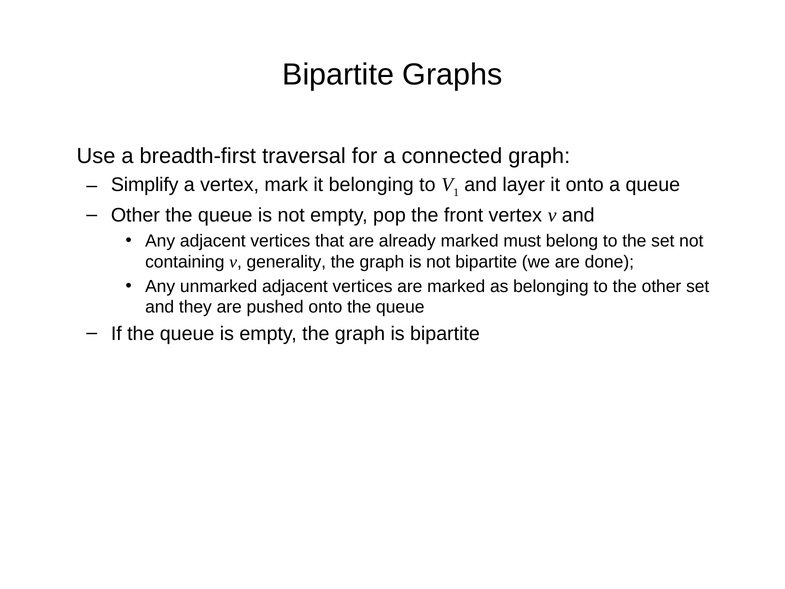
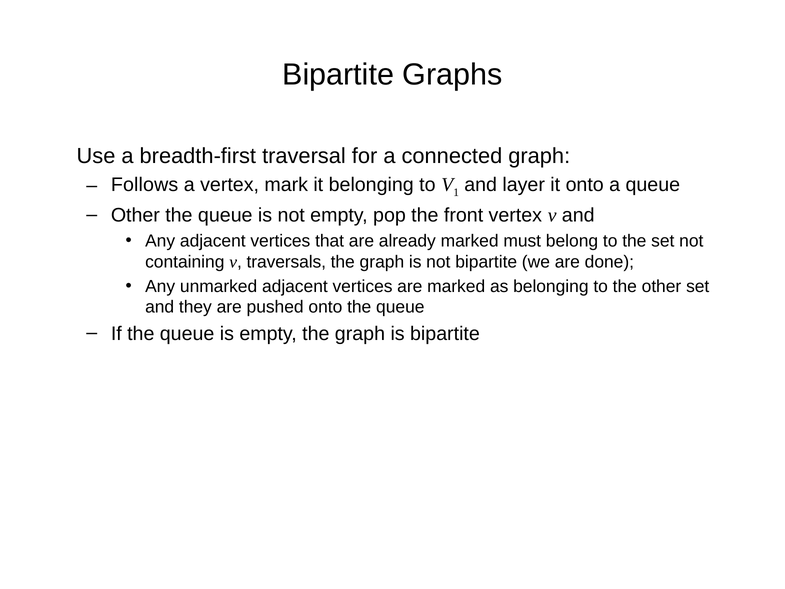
Simplify: Simplify -> Follows (145, 185)
generality: generality -> traversals (286, 262)
